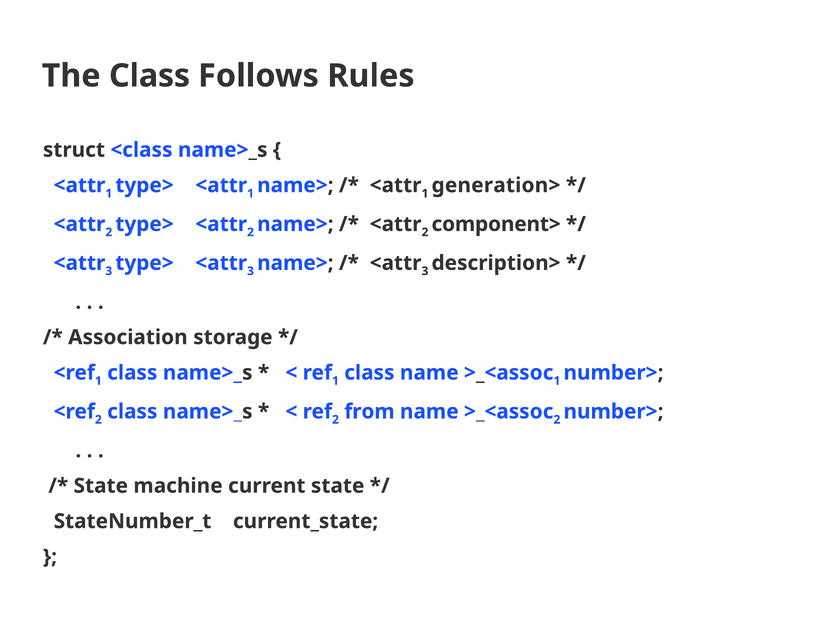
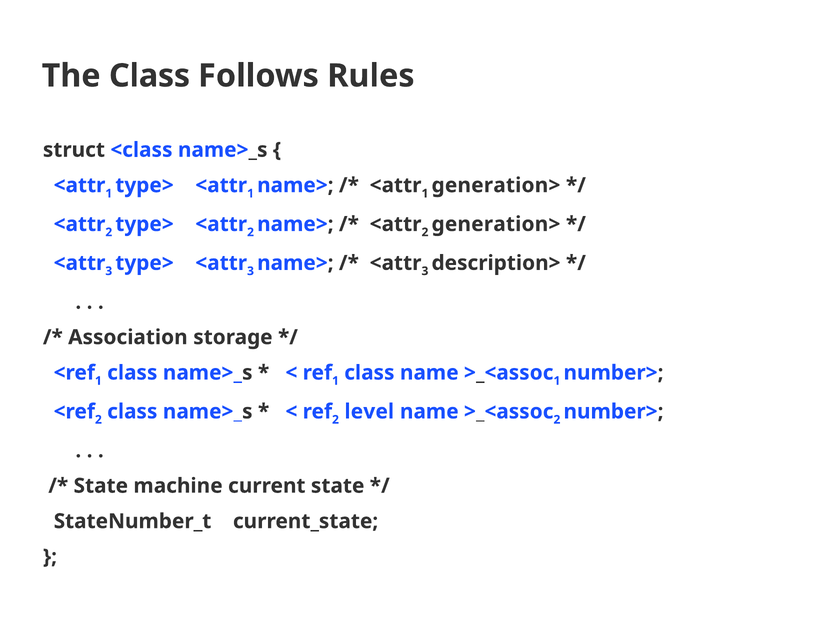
component>: component> -> generation> (496, 224)
from: from -> level (369, 411)
